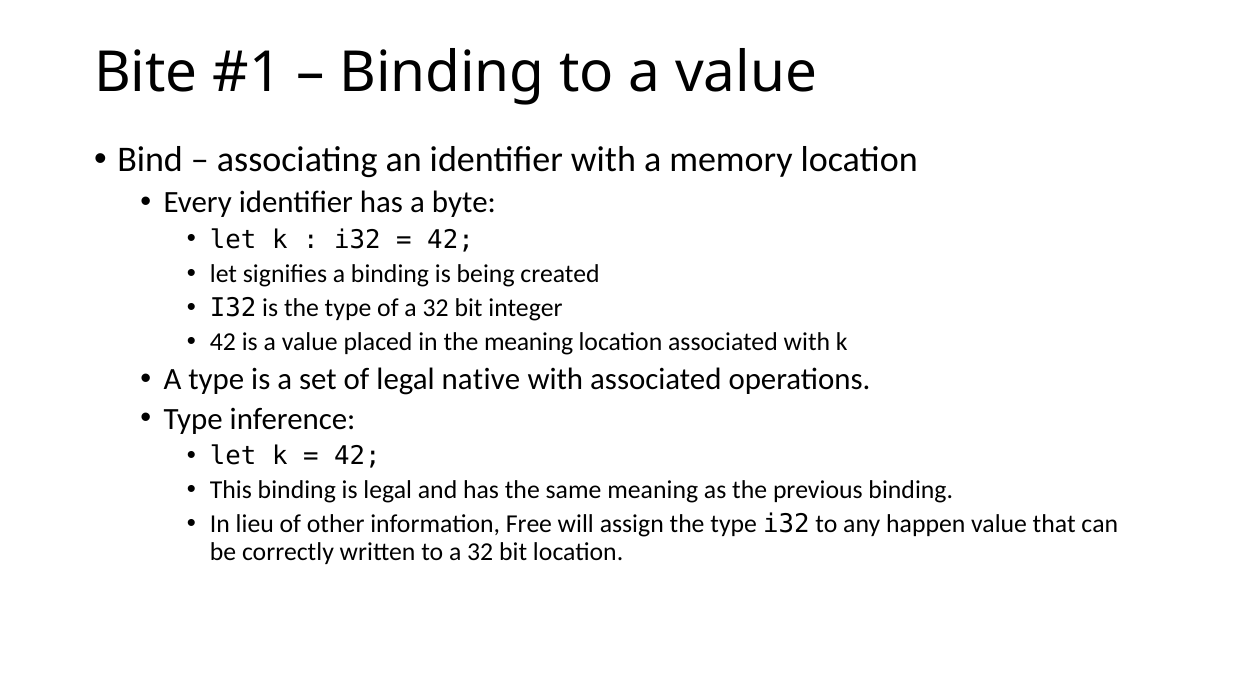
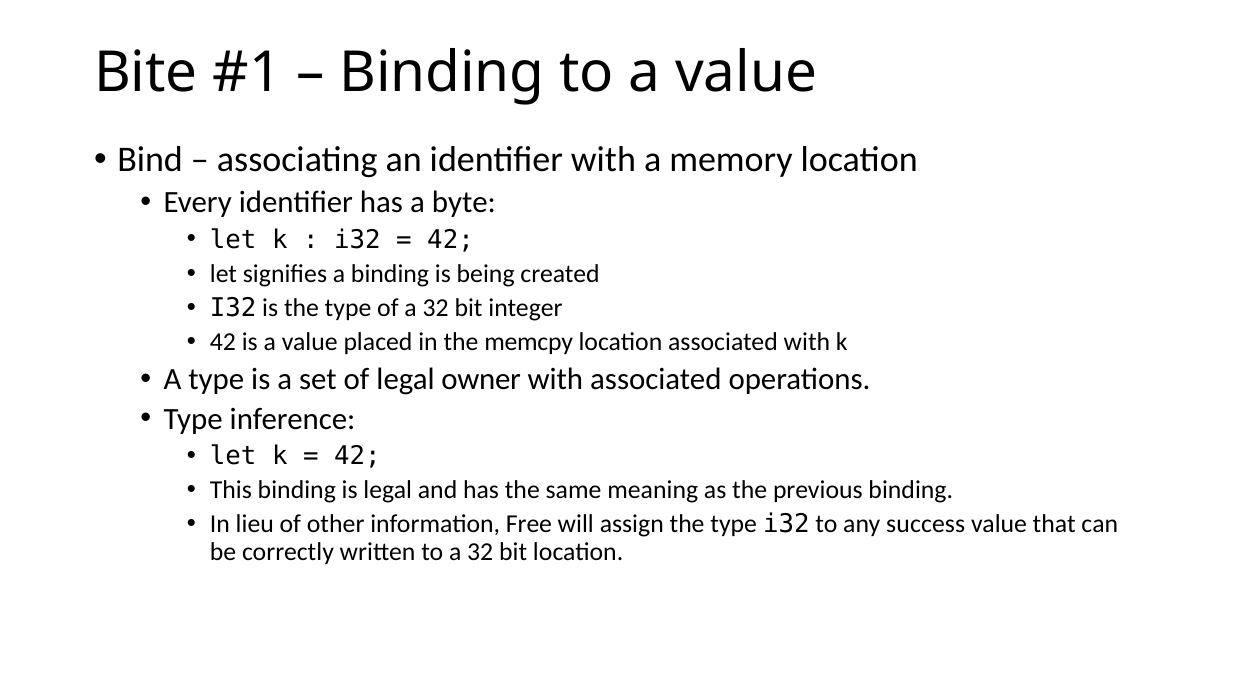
the meaning: meaning -> memcpy (529, 342)
native: native -> owner (481, 379)
happen: happen -> success (926, 524)
